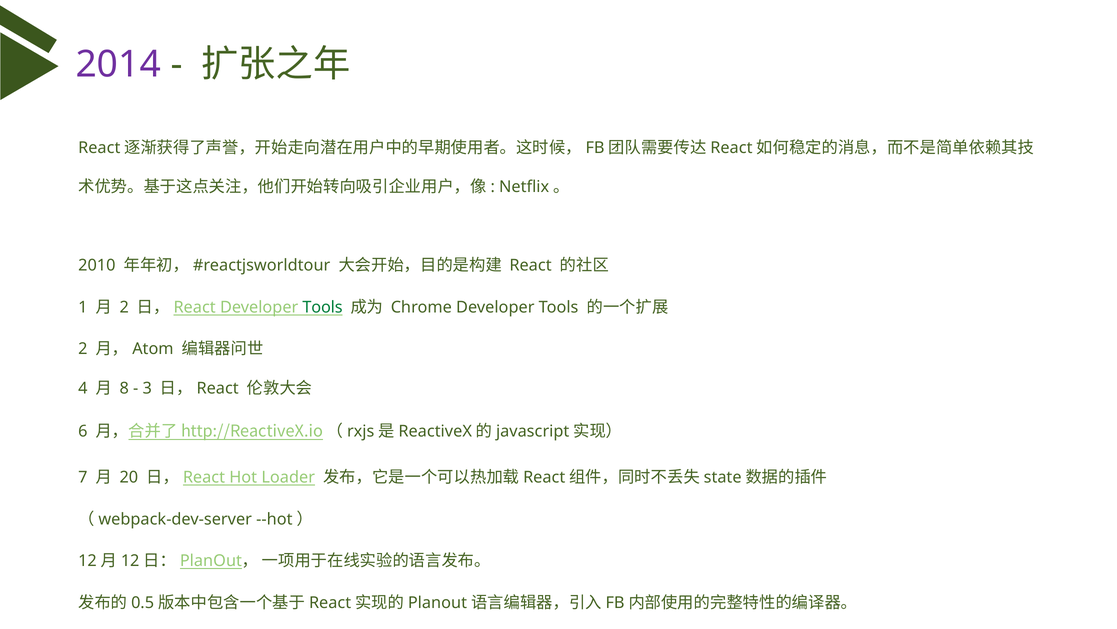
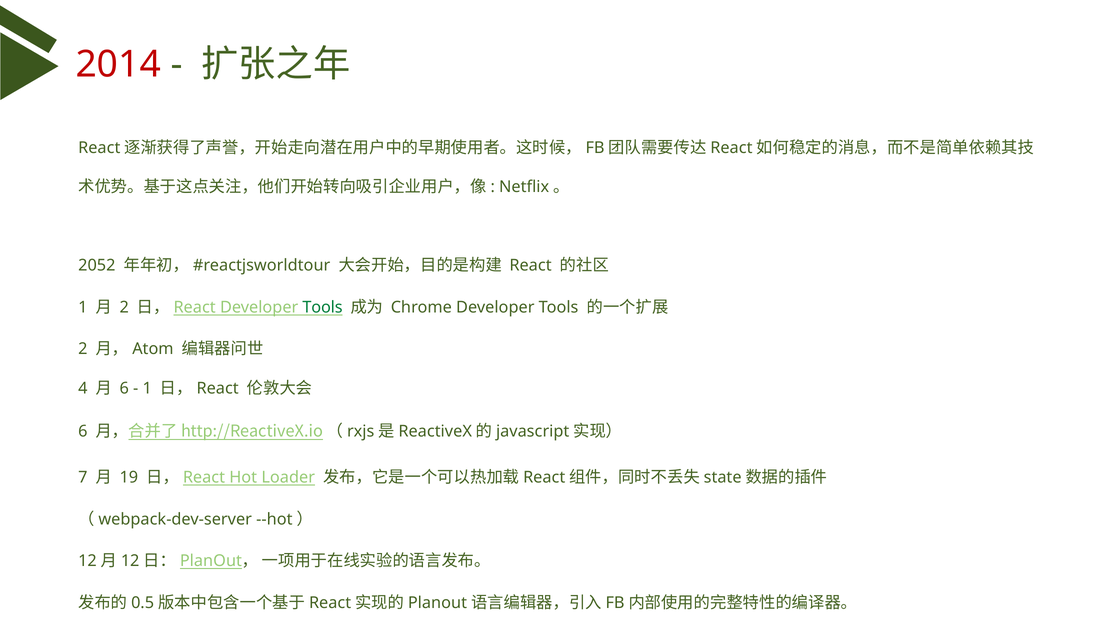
2014 colour: purple -> red (118, 64)
2010: 2010 -> 2052 (97, 265)
8: 8 -> 6 (124, 388)
3: 3 -> 1 (147, 388)
20: 20 -> 19 (129, 477)
